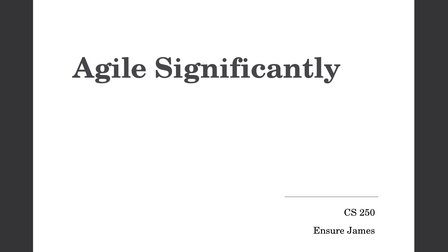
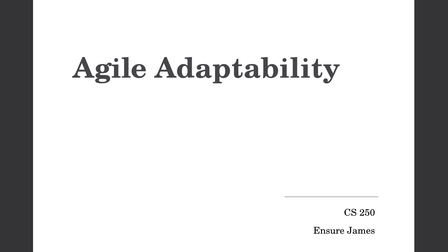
Significantly: Significantly -> Adaptability (248, 69)
